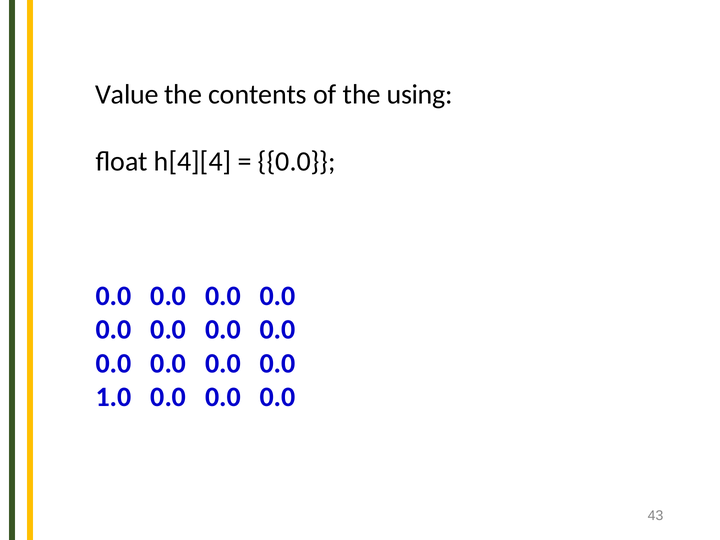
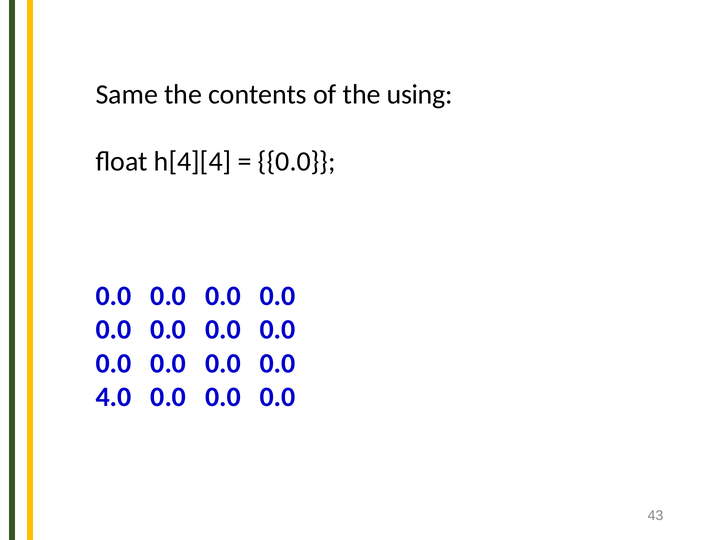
Value: Value -> Same (127, 94)
1.0: 1.0 -> 4.0 (114, 397)
